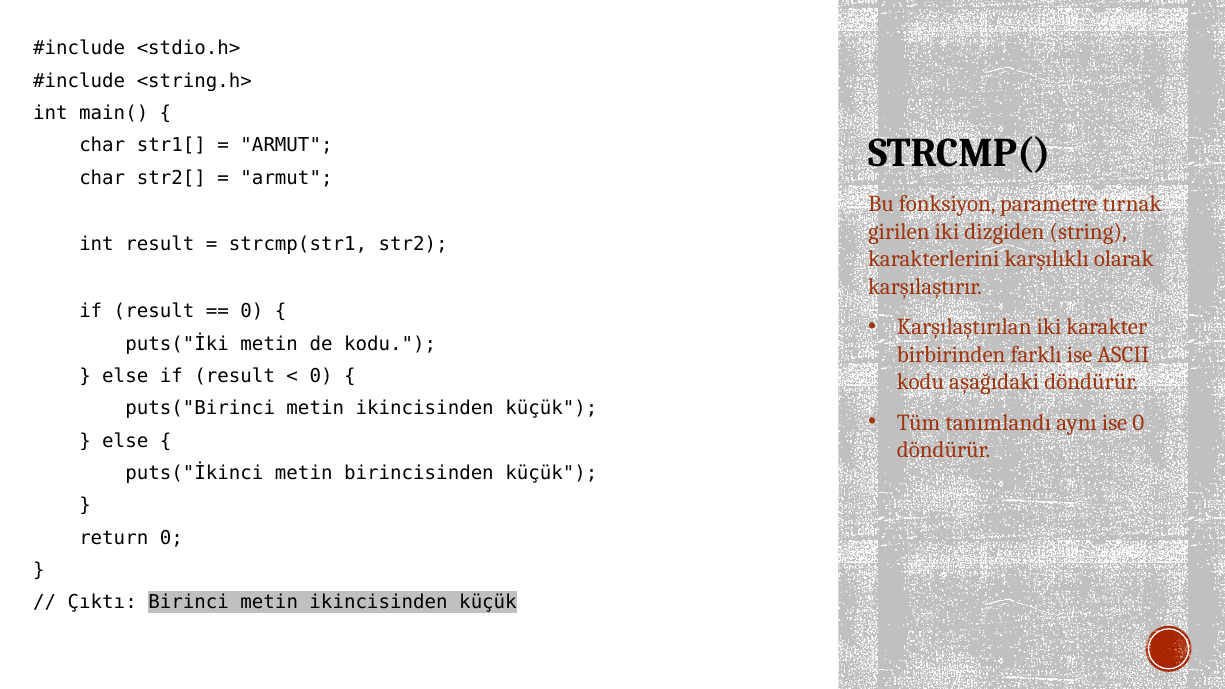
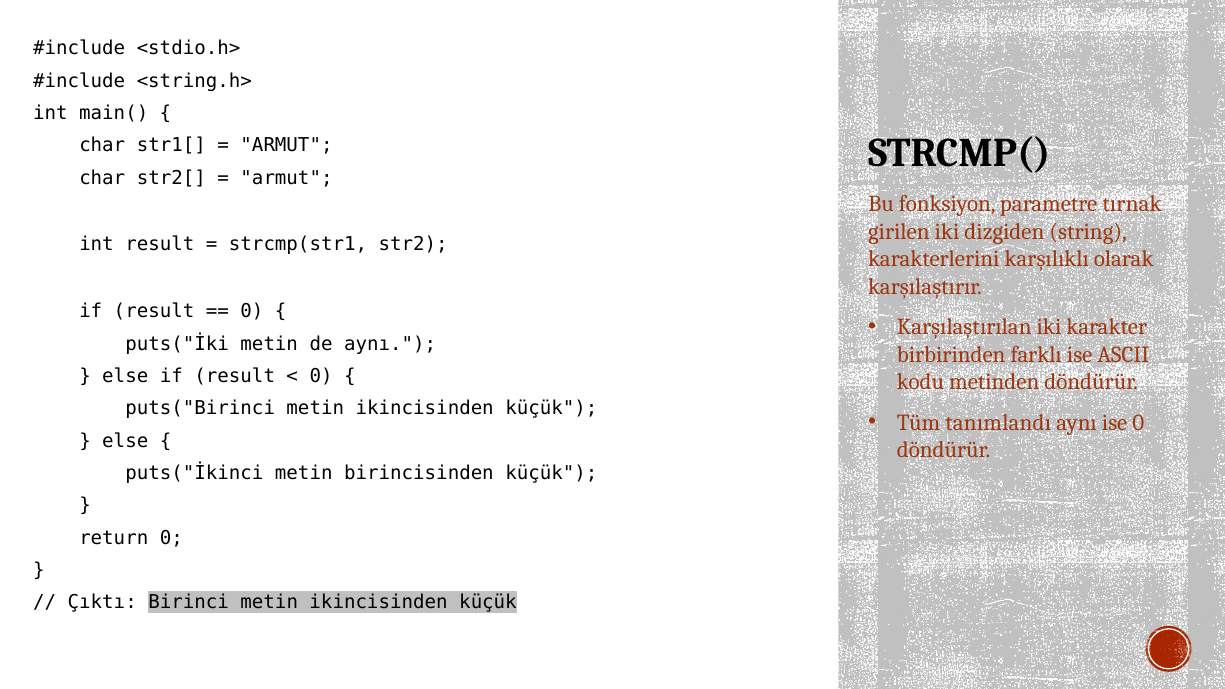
de kodu: kodu -> aynı (390, 344)
aşağıdaki: aşağıdaki -> metinden (994, 382)
